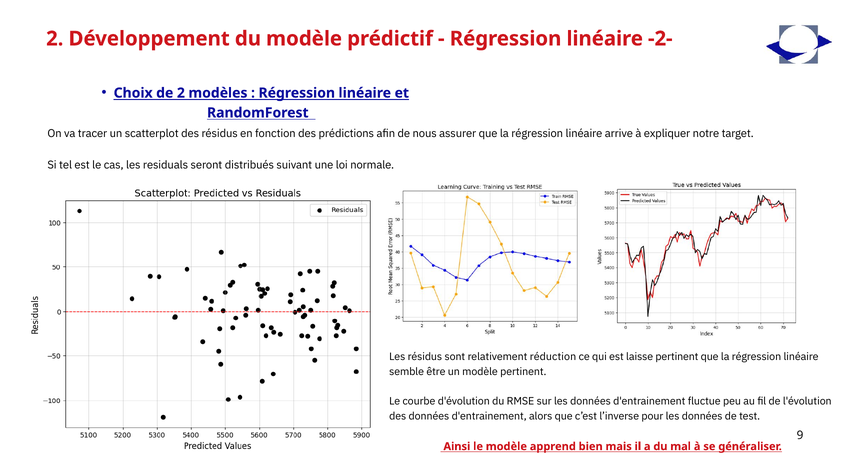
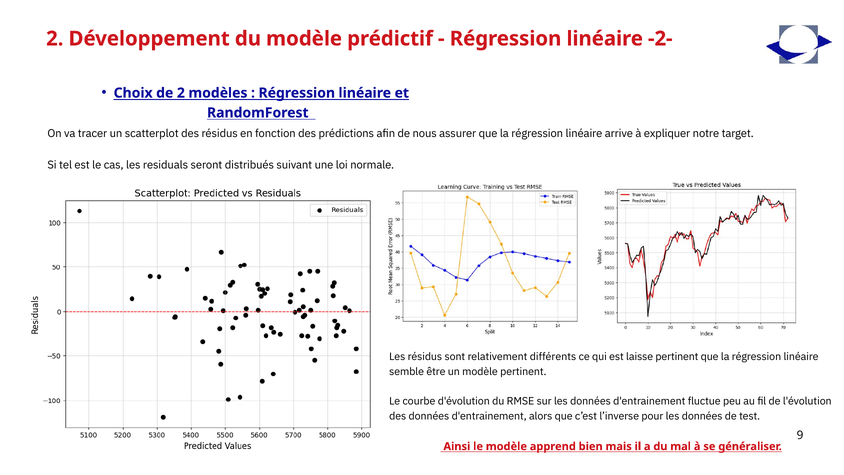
réduction: réduction -> différents (553, 357)
